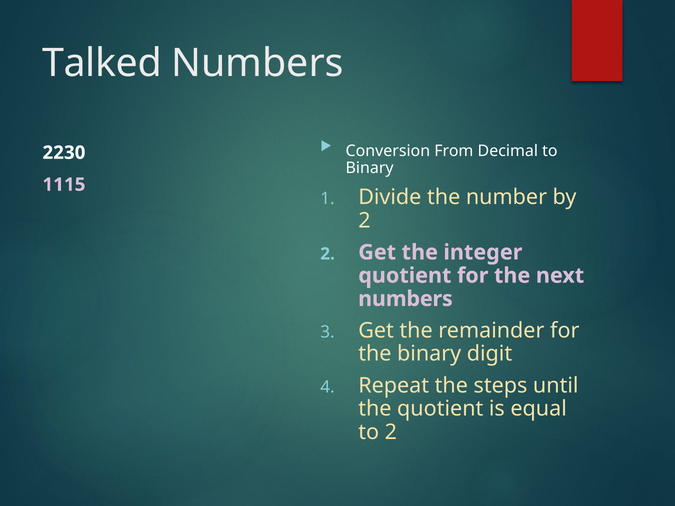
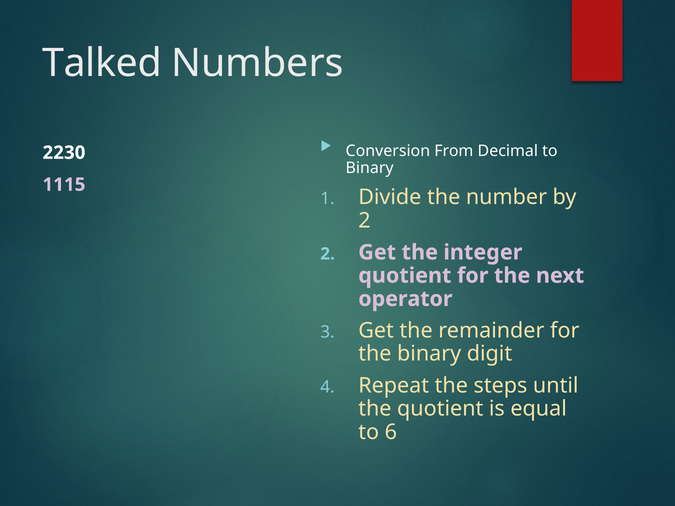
numbers: numbers -> operator (405, 299)
to 2: 2 -> 6 (391, 432)
